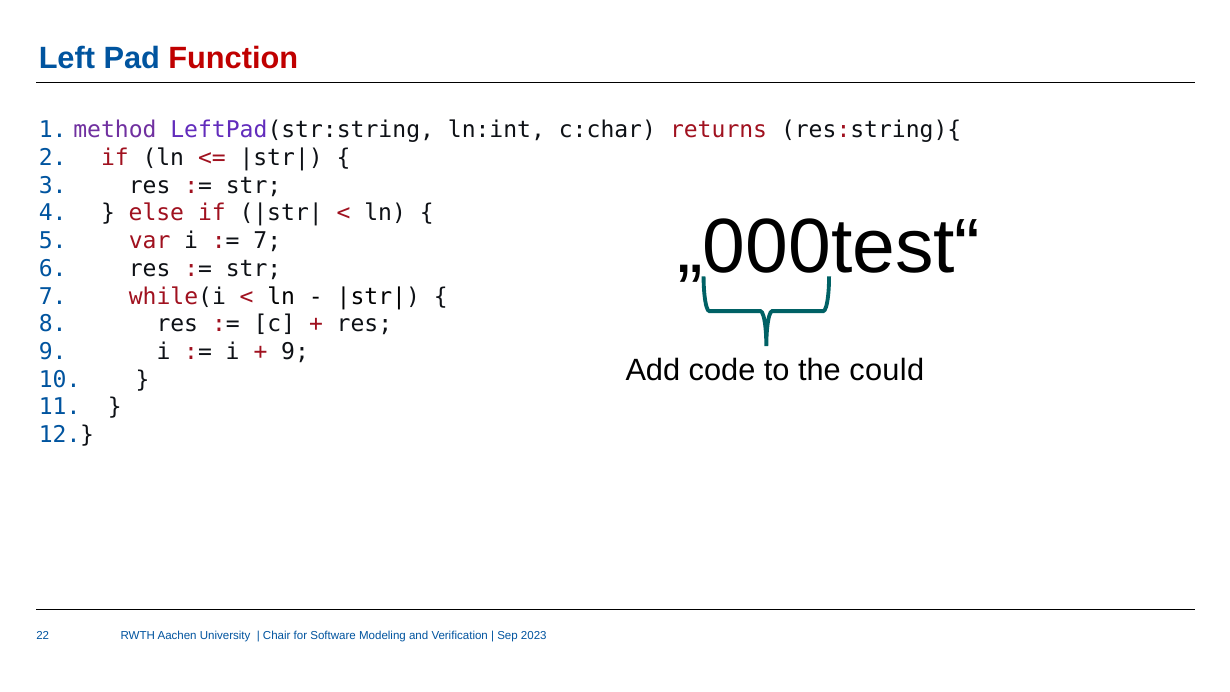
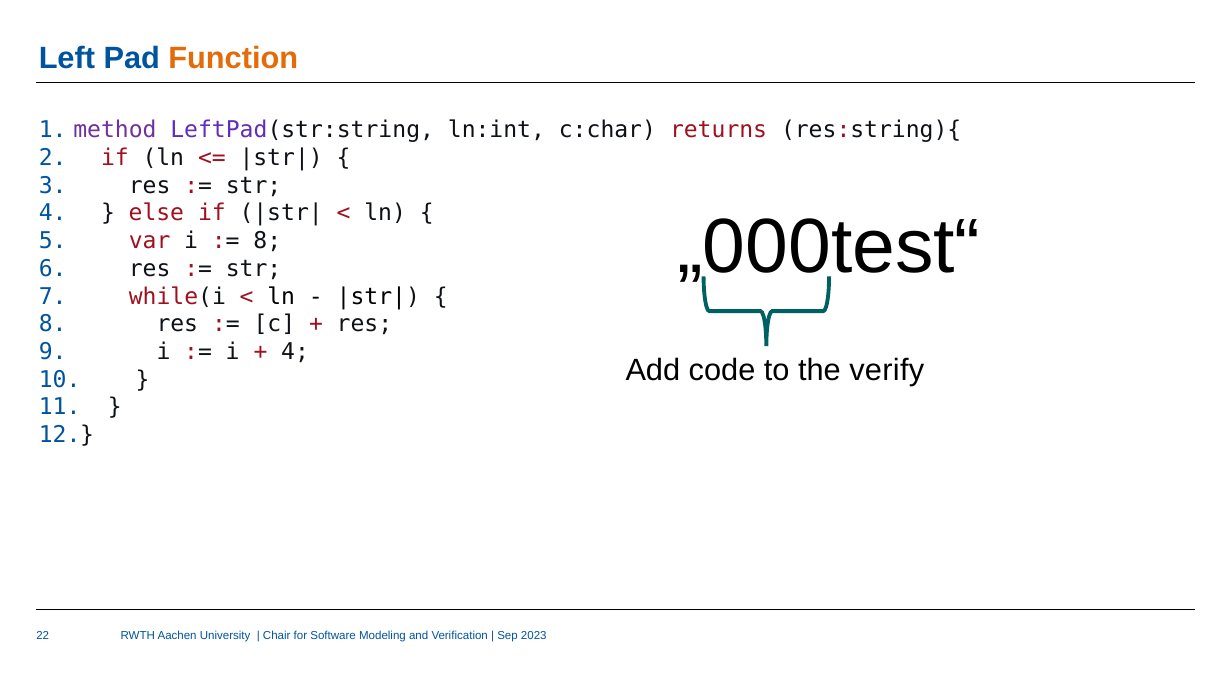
Function colour: red -> orange (233, 58)
7: 7 -> 8 (267, 241)
9: 9 -> 4 (295, 352)
could: could -> verify (887, 370)
